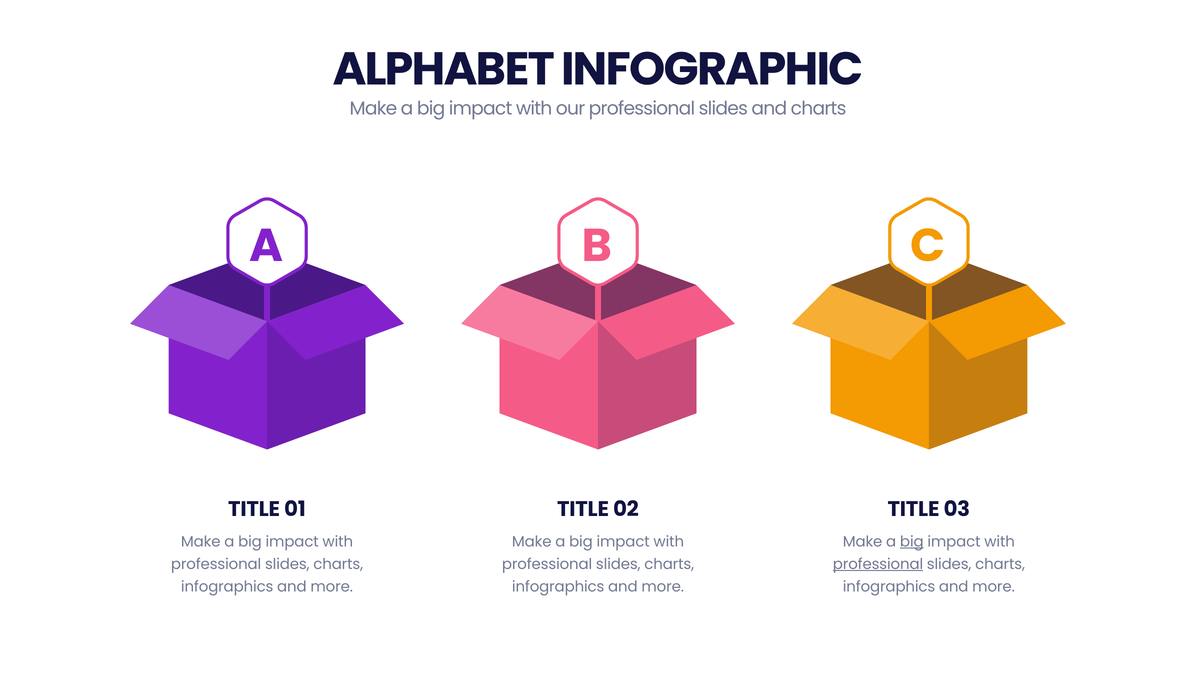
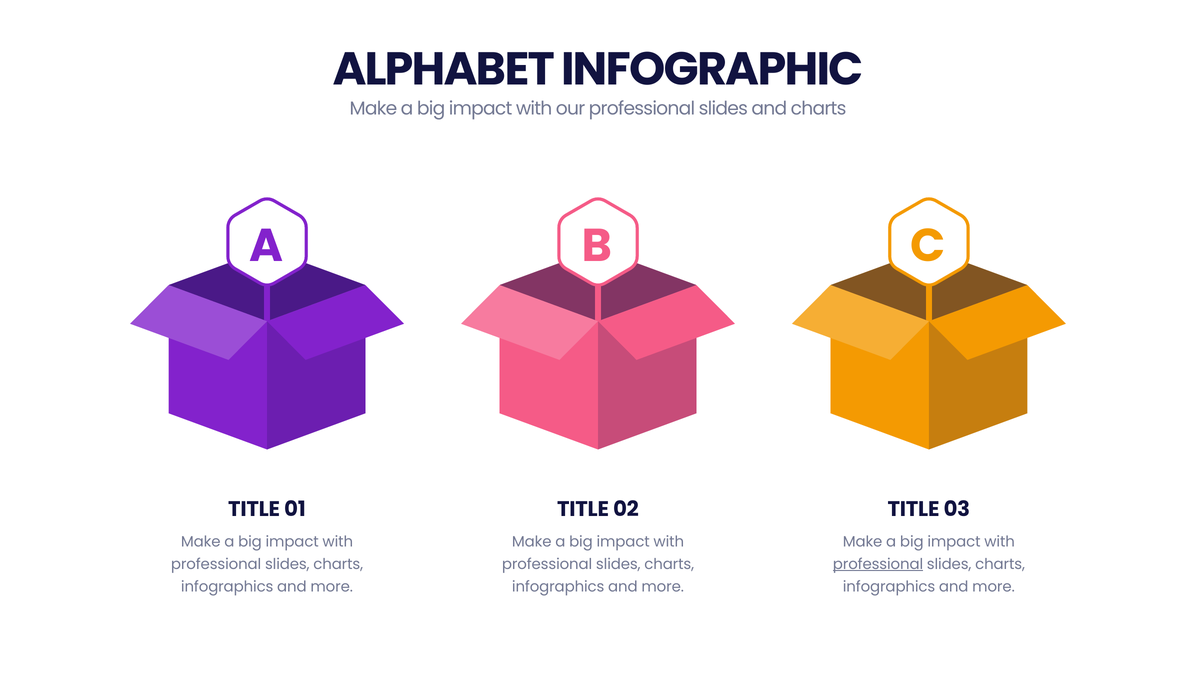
big underline: present -> none (912, 542)
